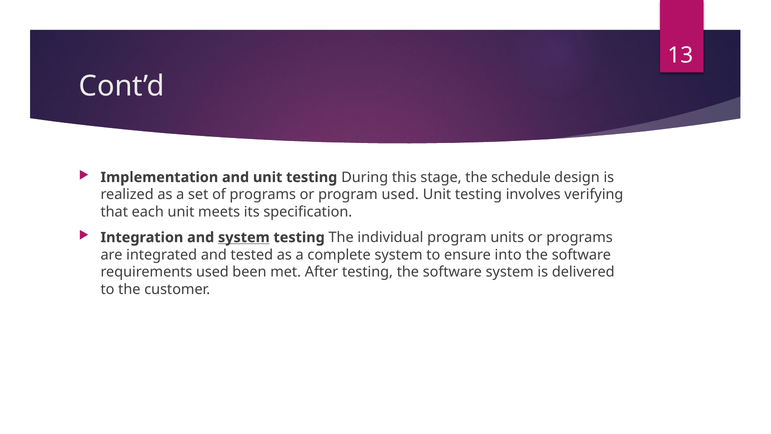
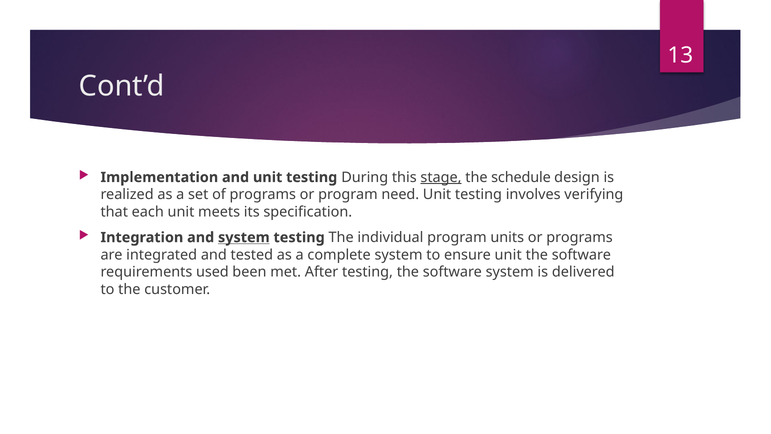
stage underline: none -> present (441, 177)
program used: used -> need (400, 195)
ensure into: into -> unit (508, 255)
